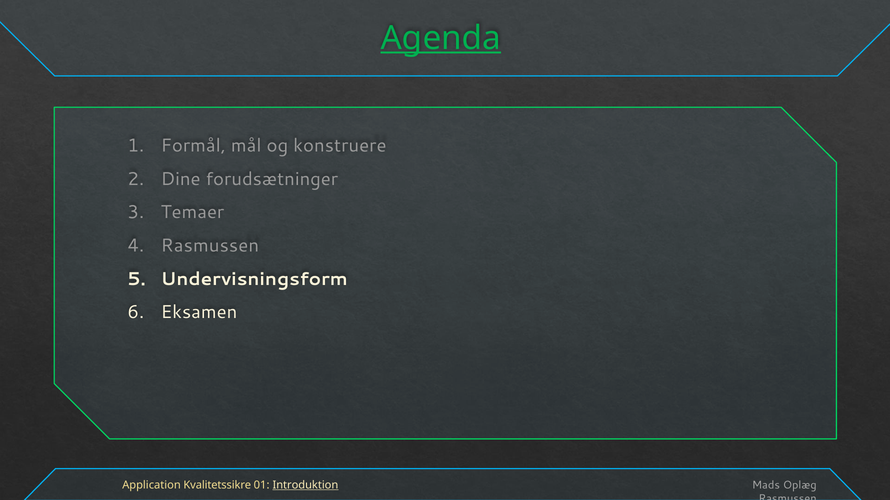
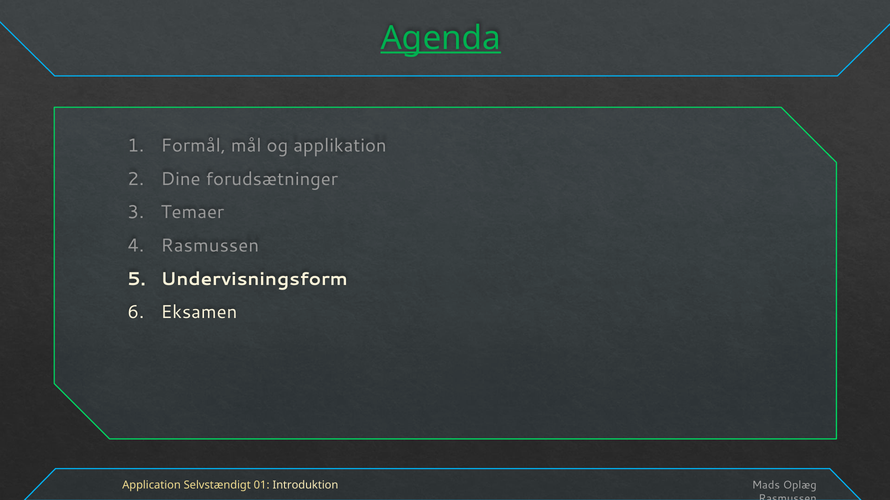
konstruere: konstruere -> applikation (340, 146)
Kvalitetssikre: Kvalitetssikre -> Selvstændigt (217, 486)
Introduktion underline: present -> none (305, 486)
